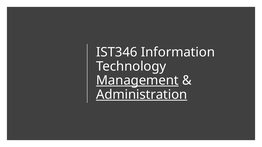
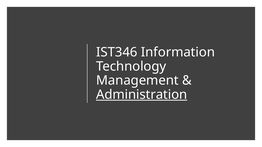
Management underline: present -> none (137, 81)
